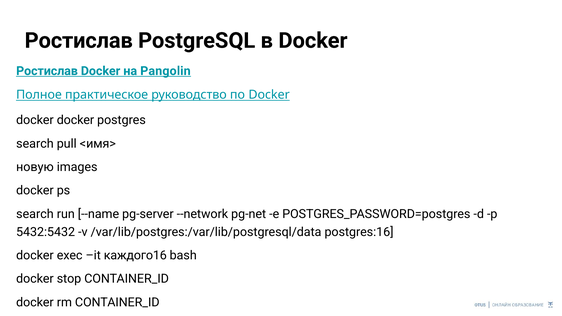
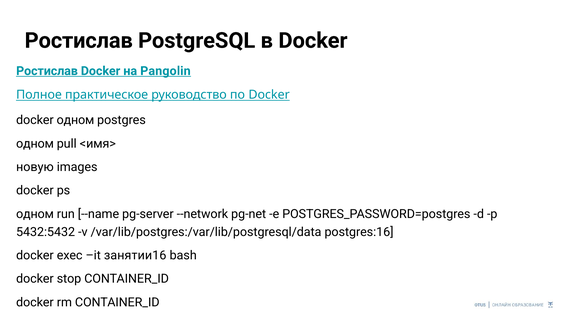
docker: docker -> одном (75, 120)
search: search -> одном (35, 144)
search: search -> одном (35, 214)
каждого16: каждого16 -> занятии16 (135, 255)
